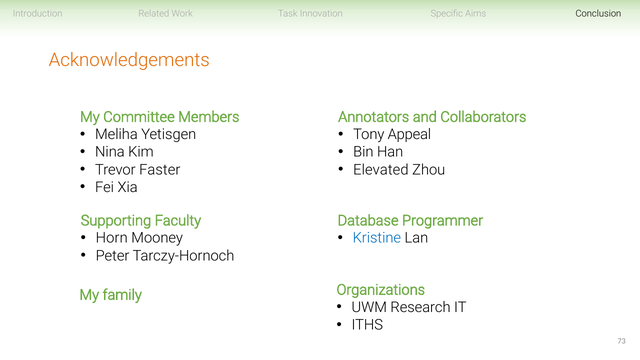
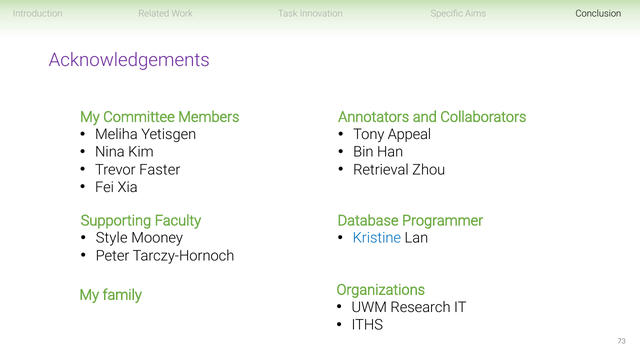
Acknowledgements colour: orange -> purple (129, 60)
Elevated: Elevated -> Retrieval (381, 170)
Horn: Horn -> Style (112, 238)
